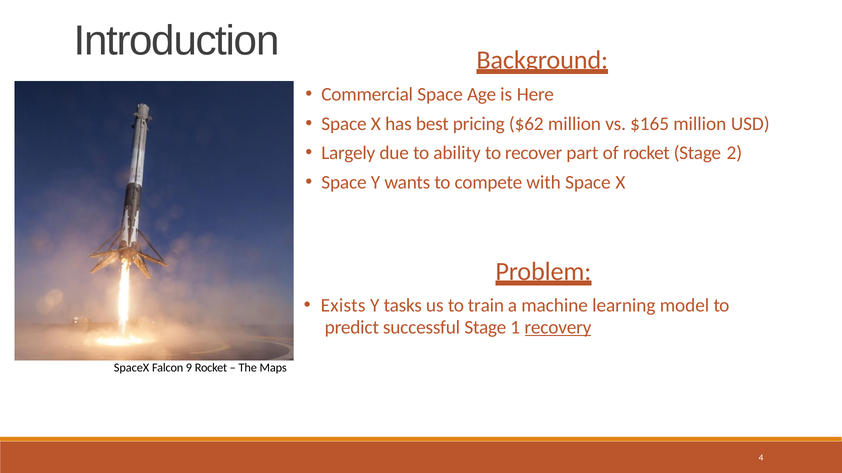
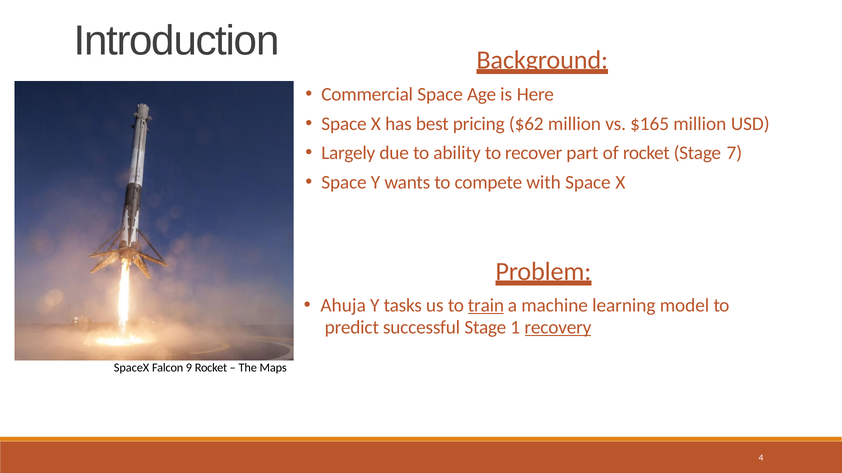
2: 2 -> 7 (734, 153)
Exists: Exists -> Ahuja (343, 306)
train underline: none -> present (486, 306)
